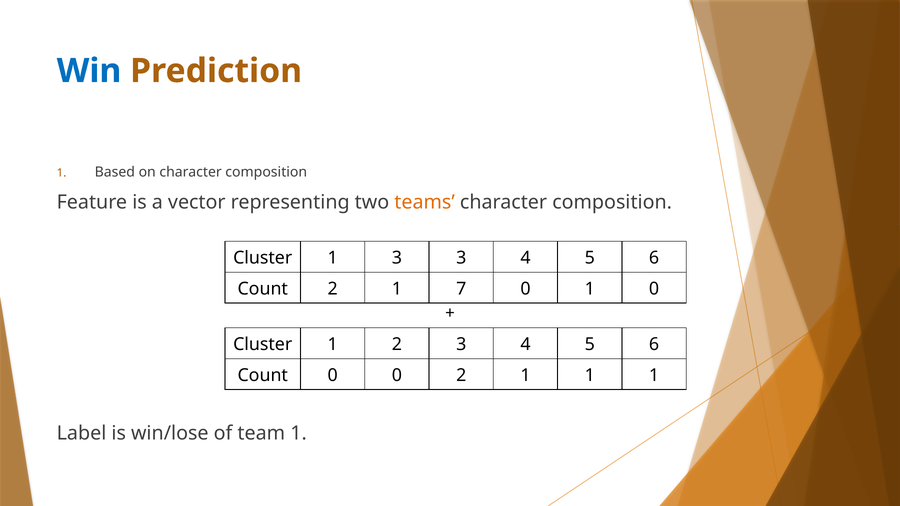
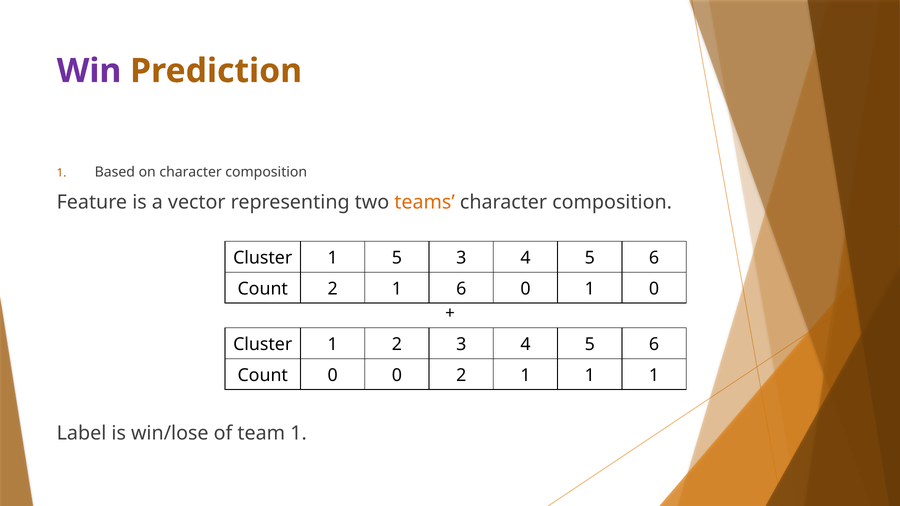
Win colour: blue -> purple (89, 71)
1 3: 3 -> 5 (397, 258)
1 7: 7 -> 6 (461, 289)
